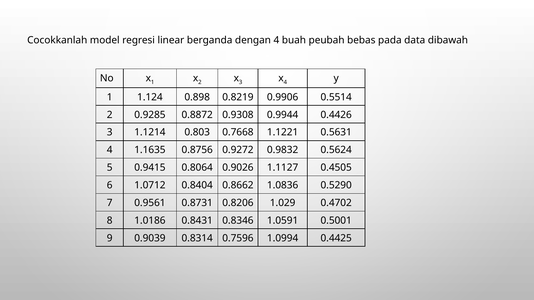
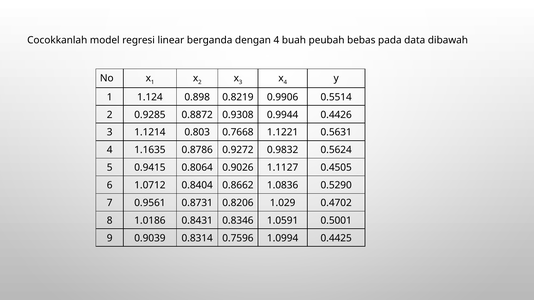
0.8756: 0.8756 -> 0.8786 (197, 150)
